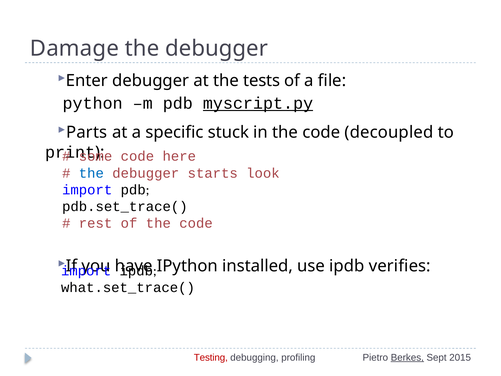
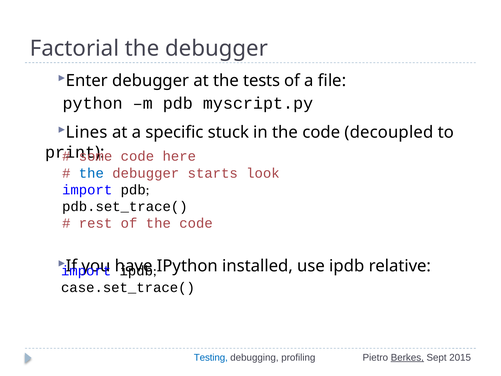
Damage: Damage -> Factorial (75, 48)
myscript.py underline: present -> none (258, 103)
Parts: Parts -> Lines (87, 132)
verifies: verifies -> relative (400, 266)
what.set_trace(: what.set_trace( -> case.set_trace( (128, 287)
Testing colour: red -> blue (211, 357)
